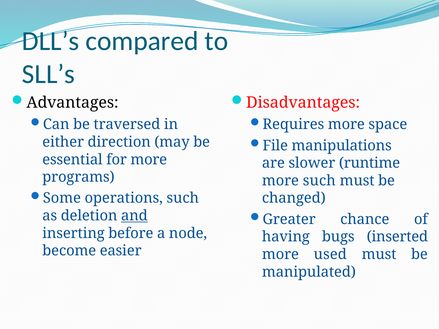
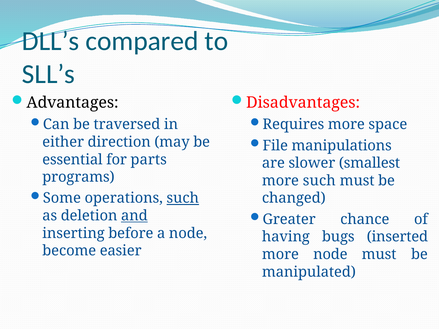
for more: more -> parts (149, 160)
runtime: runtime -> smallest (370, 163)
such underline: none -> present (183, 198)
more used: used -> node (330, 254)
